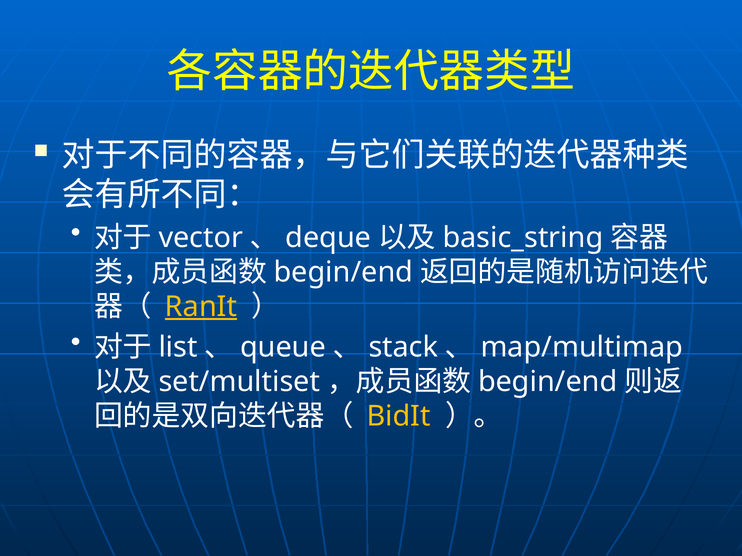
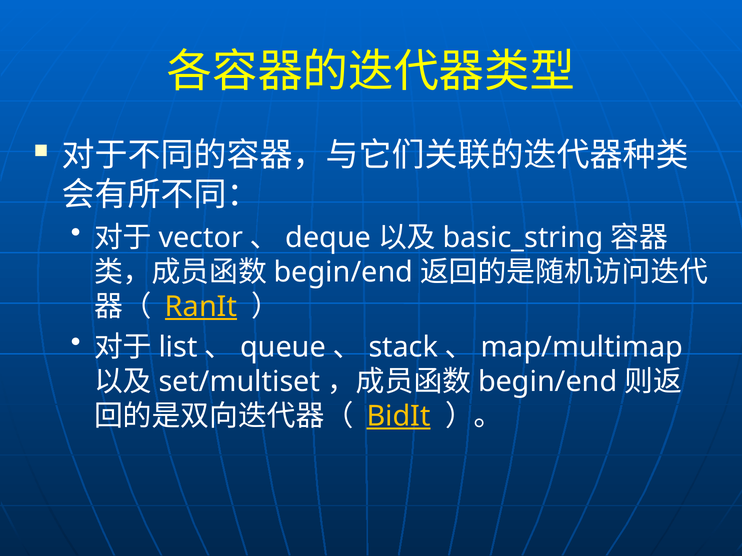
BidIt underline: none -> present (399, 416)
